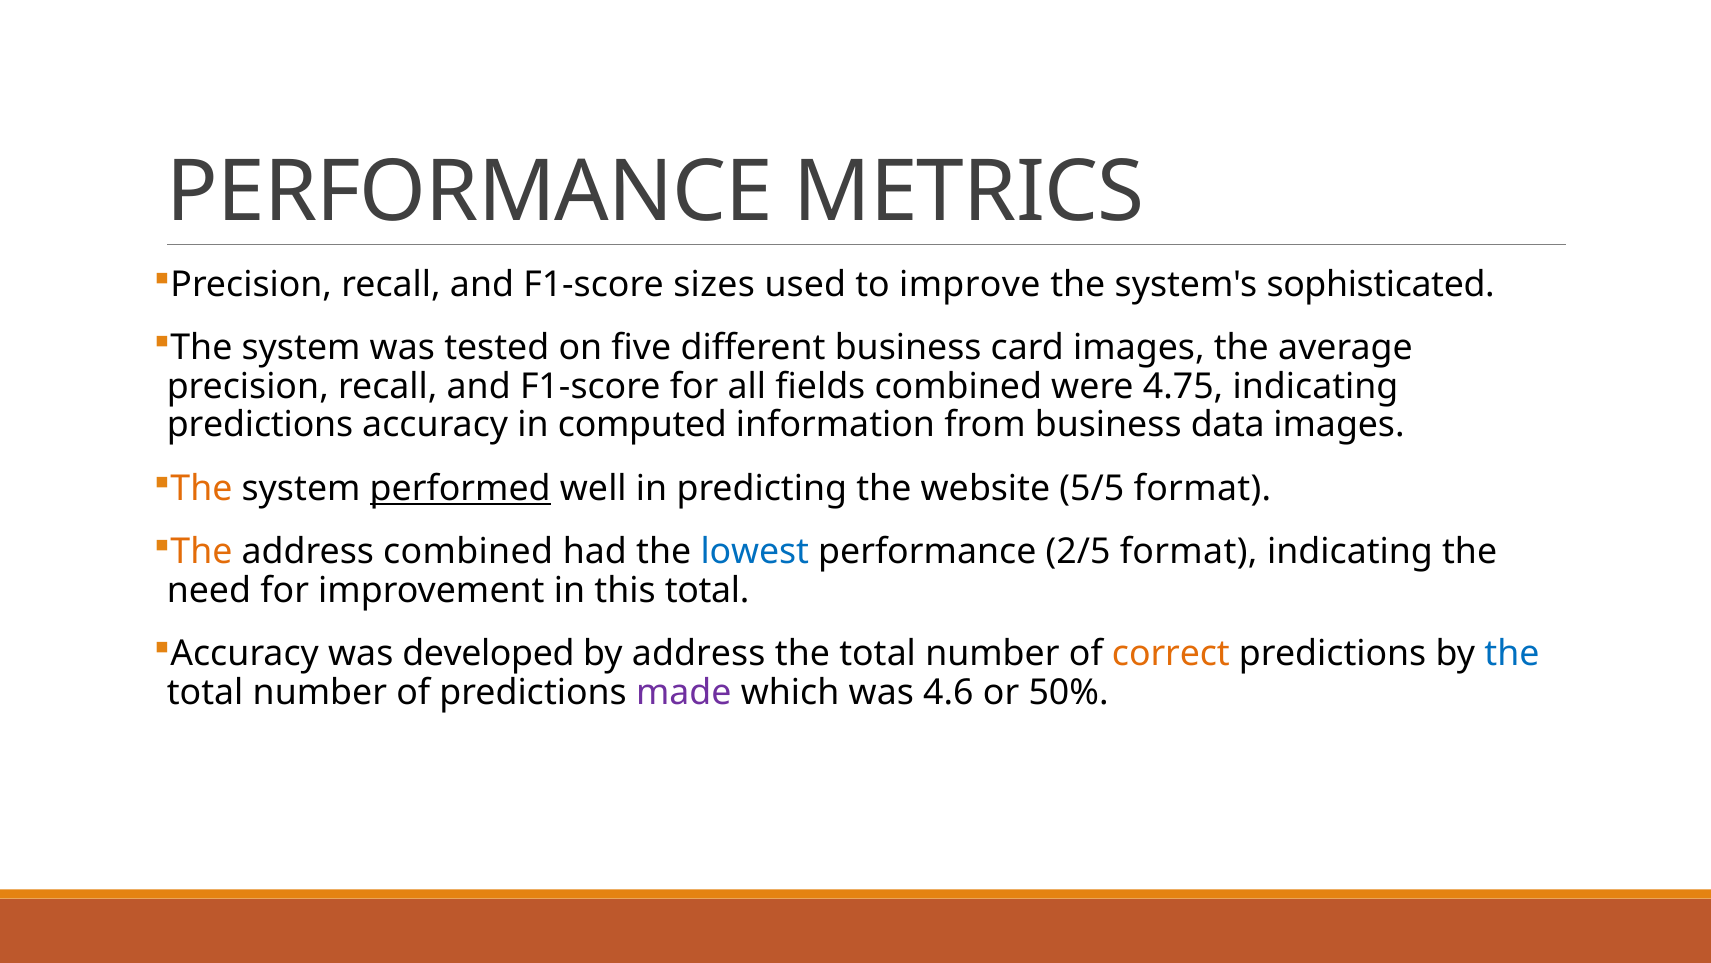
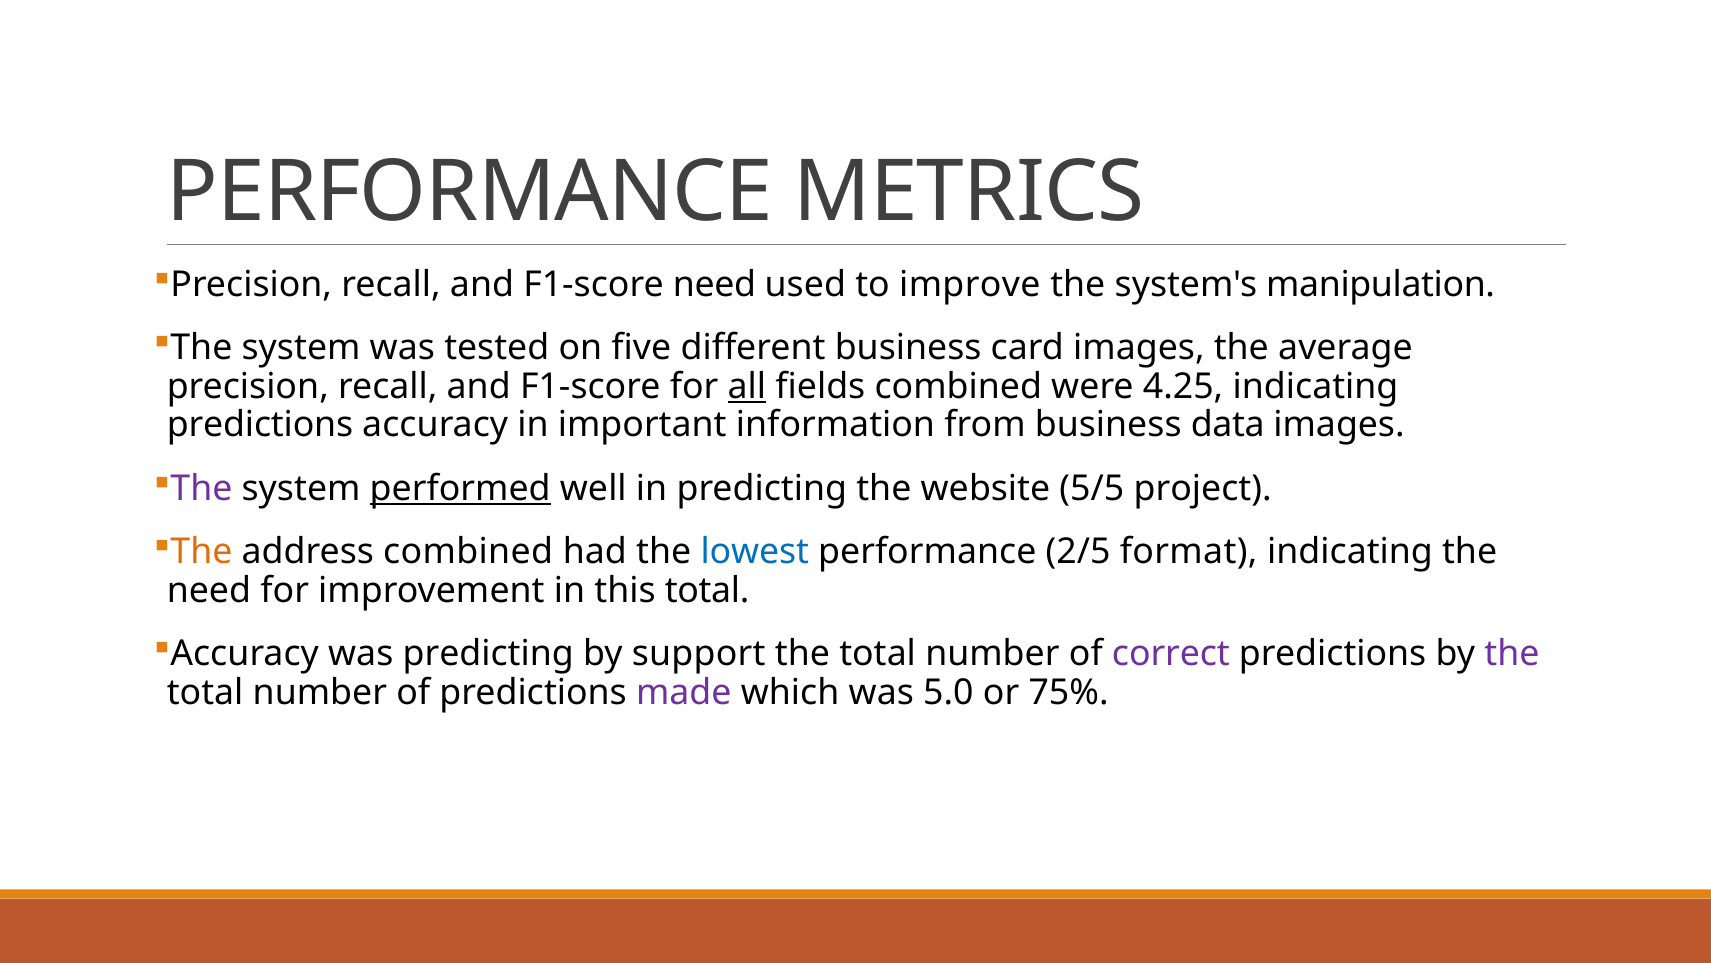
F1-score sizes: sizes -> need (714, 284)
sophisticated: sophisticated -> manipulation (1381, 284)
all underline: none -> present (747, 386)
4.75: 4.75 -> 4.25 (1183, 386)
computed: computed -> important (642, 425)
The colour: orange -> purple (201, 488)
5/5 format: format -> project (1203, 488)
was developed: developed -> predicting (488, 654)
by address: address -> support (699, 654)
correct colour: orange -> purple (1171, 654)
the colour: blue -> purple (1512, 654)
4.6: 4.6 -> 5.0 (948, 692)
50%: 50% -> 75% (1069, 692)
